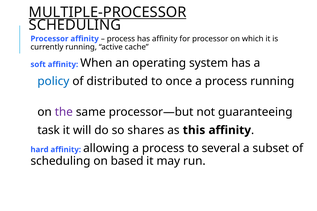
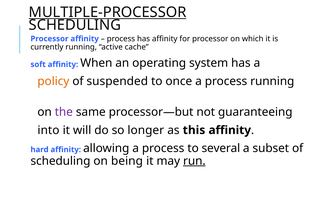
policy colour: blue -> orange (53, 81)
distributed: distributed -> suspended (117, 81)
task: task -> into (48, 130)
shares: shares -> longer (146, 130)
based: based -> being (127, 161)
run underline: none -> present (194, 161)
